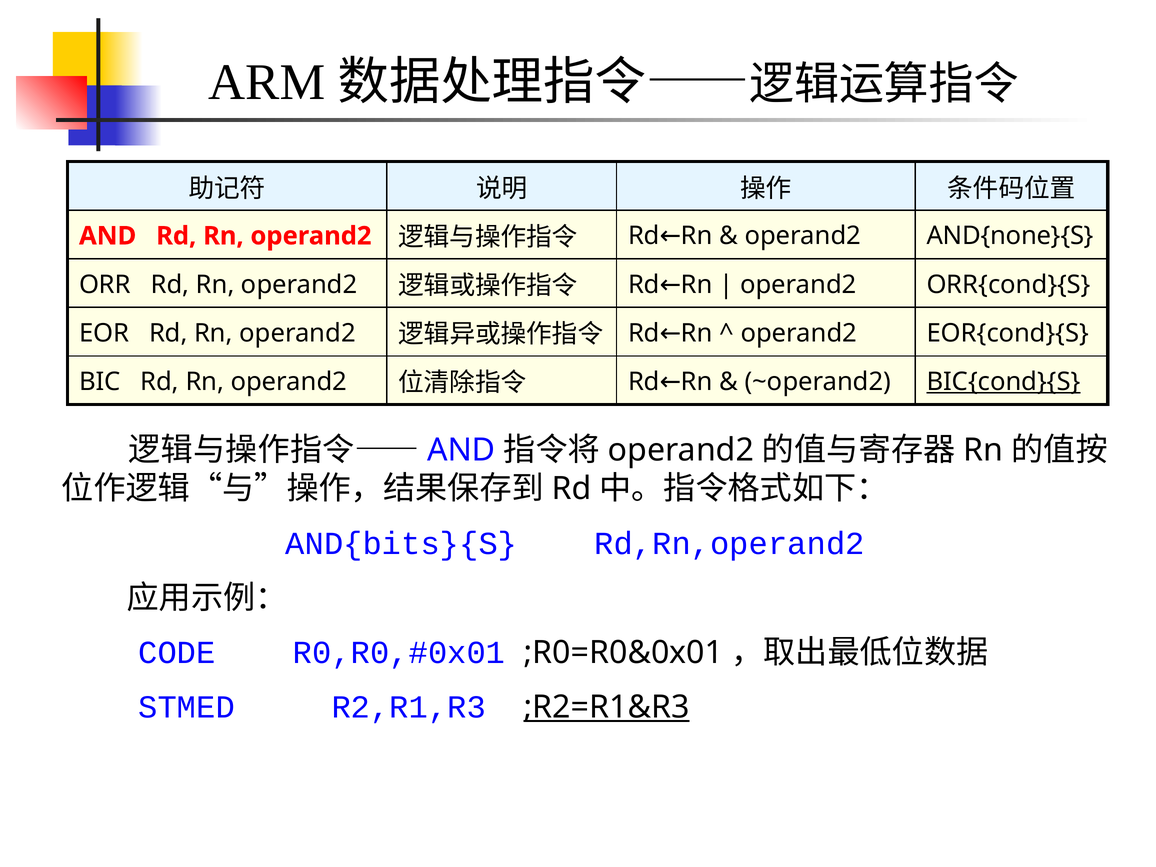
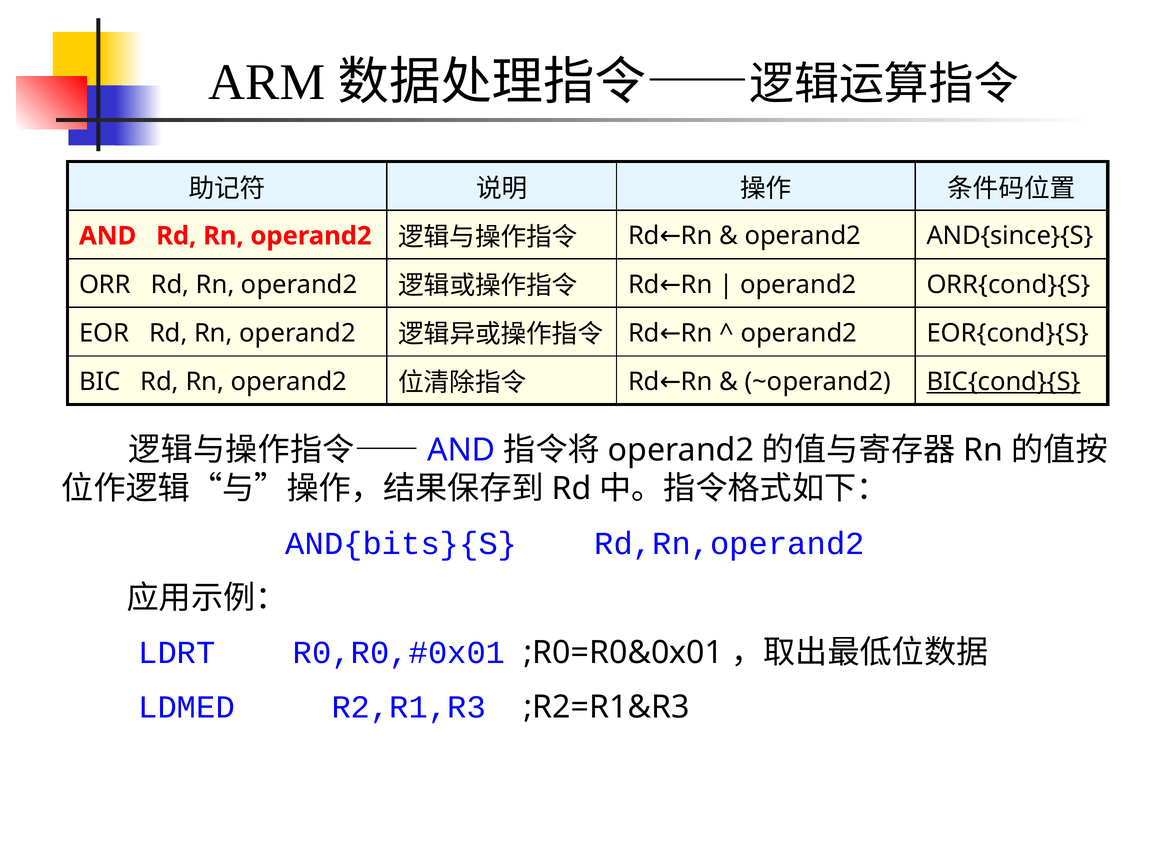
AND{none}{S: AND{none}{S -> AND{since}{S (1010, 236)
CODE: CODE -> LDRT (177, 653)
STMED: STMED -> LDMED (187, 707)
;R2=R1&R3 underline: present -> none (607, 707)
